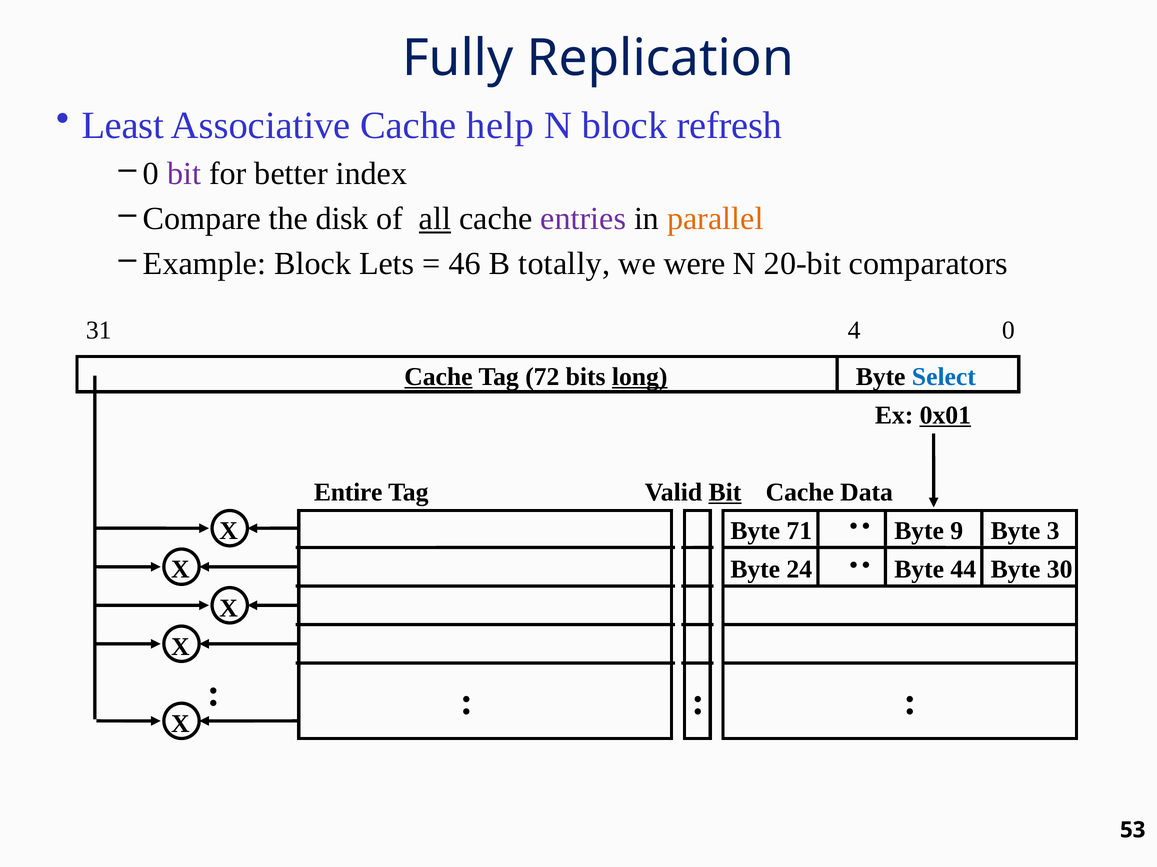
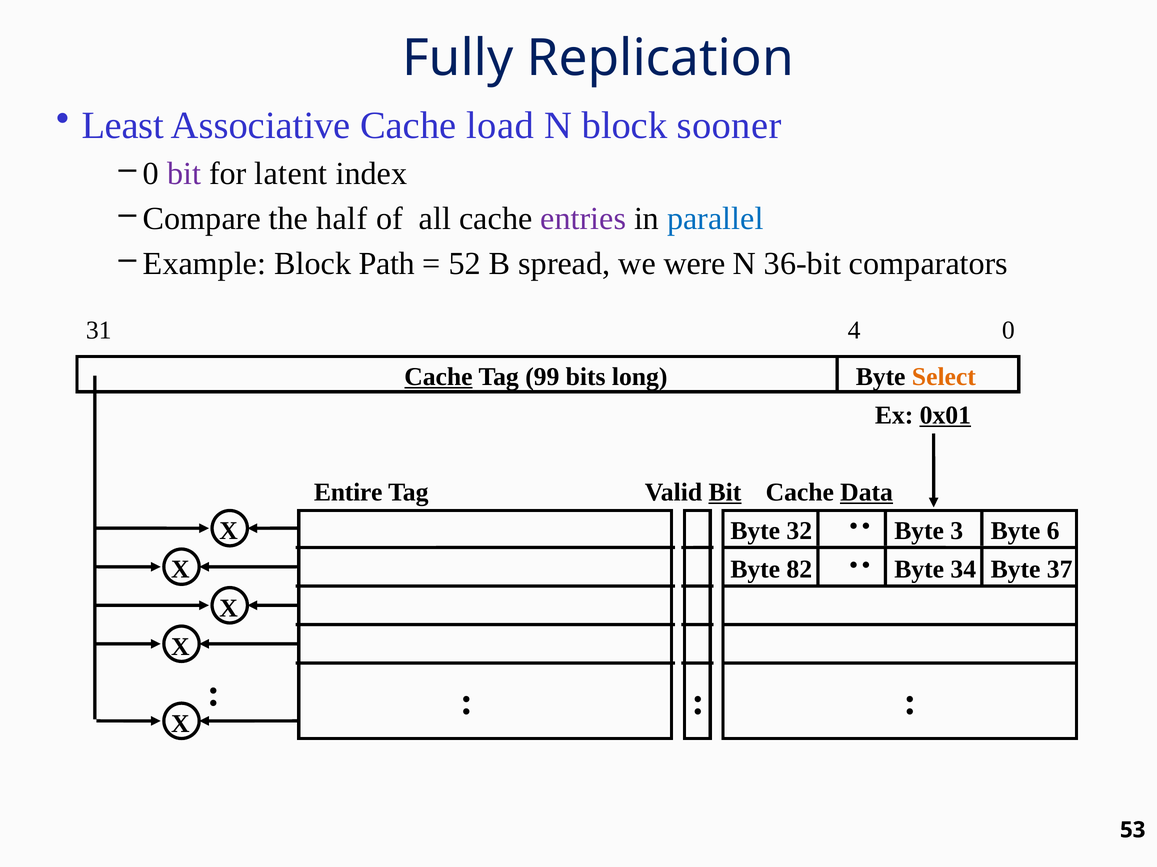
help: help -> load (500, 126)
refresh: refresh -> sooner (729, 126)
better: better -> latent (291, 174)
disk: disk -> half (342, 219)
all underline: present -> none (435, 219)
parallel colour: orange -> blue (715, 219)
Lets: Lets -> Path (387, 264)
46: 46 -> 52 (465, 264)
totally: totally -> spread (564, 264)
20-bit: 20-bit -> 36-bit (802, 264)
72: 72 -> 99 (542, 377)
long underline: present -> none (640, 377)
Select colour: blue -> orange (944, 377)
Data underline: none -> present (867, 493)
71: 71 -> 32 (799, 531)
9: 9 -> 3 (957, 531)
3: 3 -> 6 (1053, 531)
24: 24 -> 82 (799, 570)
44: 44 -> 34 (963, 570)
30: 30 -> 37 (1060, 570)
